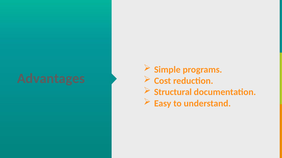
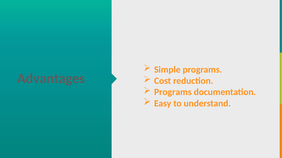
Structural: Structural -> Programs (173, 92)
